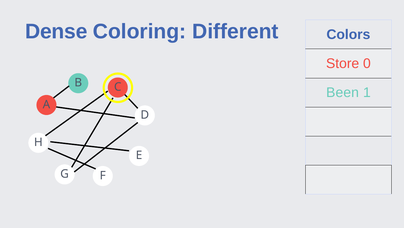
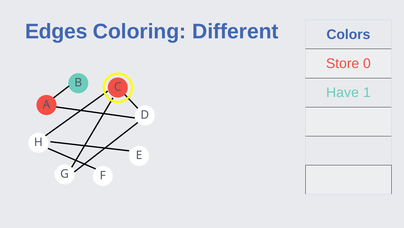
Dense: Dense -> Edges (56, 31)
Been: Been -> Have (343, 92)
